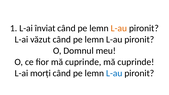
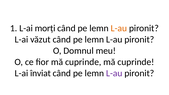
înviat: înviat -> morți (45, 28)
morți: morți -> înviat (40, 73)
L-au colour: blue -> purple (114, 73)
